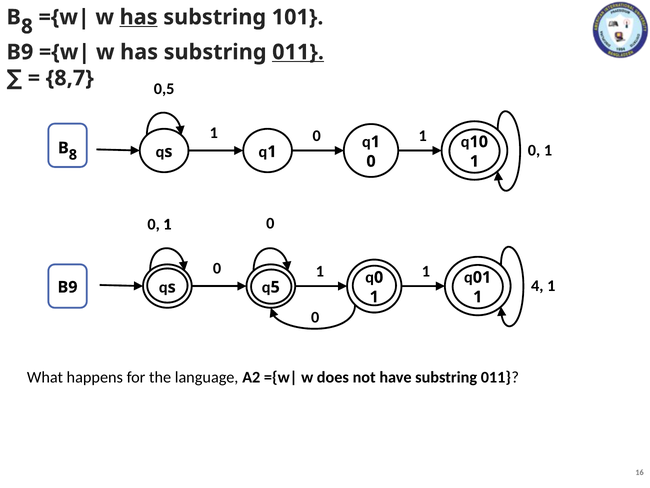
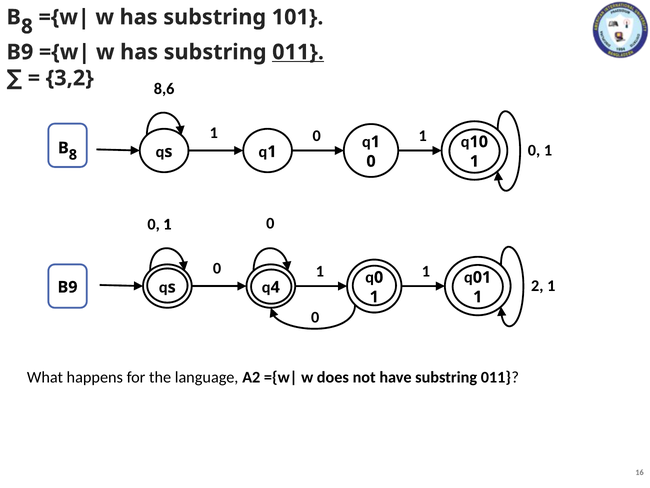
has underline: present -> none (139, 17)
8,7: 8,7 -> 3,2 (70, 78)
0,5: 0,5 -> 8,6 (164, 89)
4: 4 -> 2 (537, 286)
5: 5 -> 4 (275, 287)
